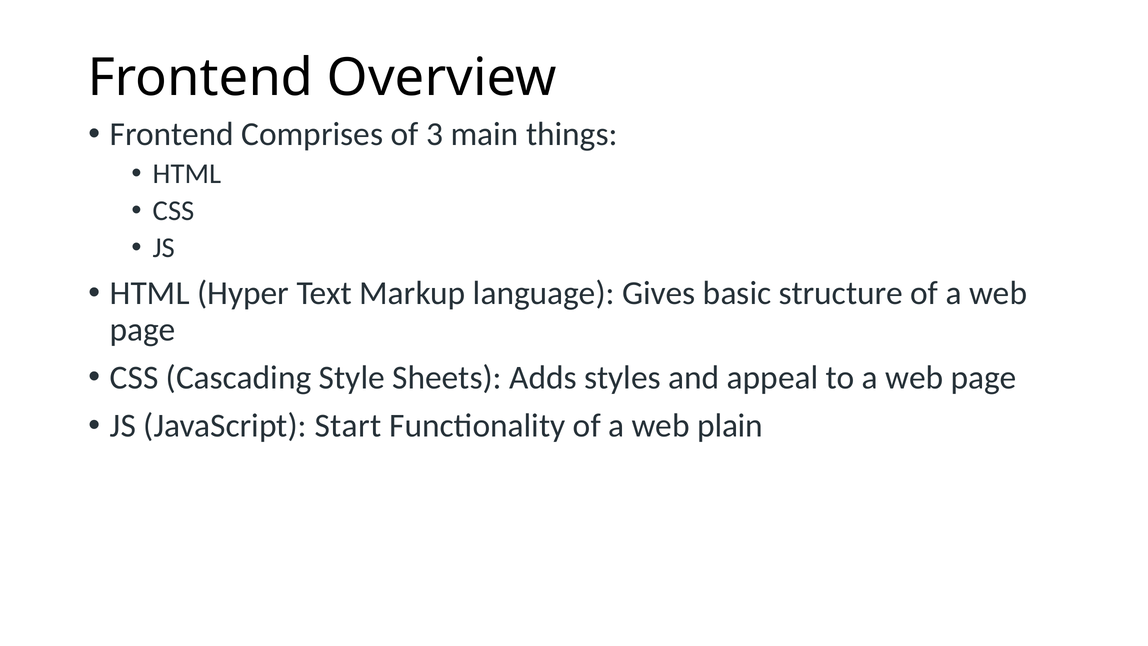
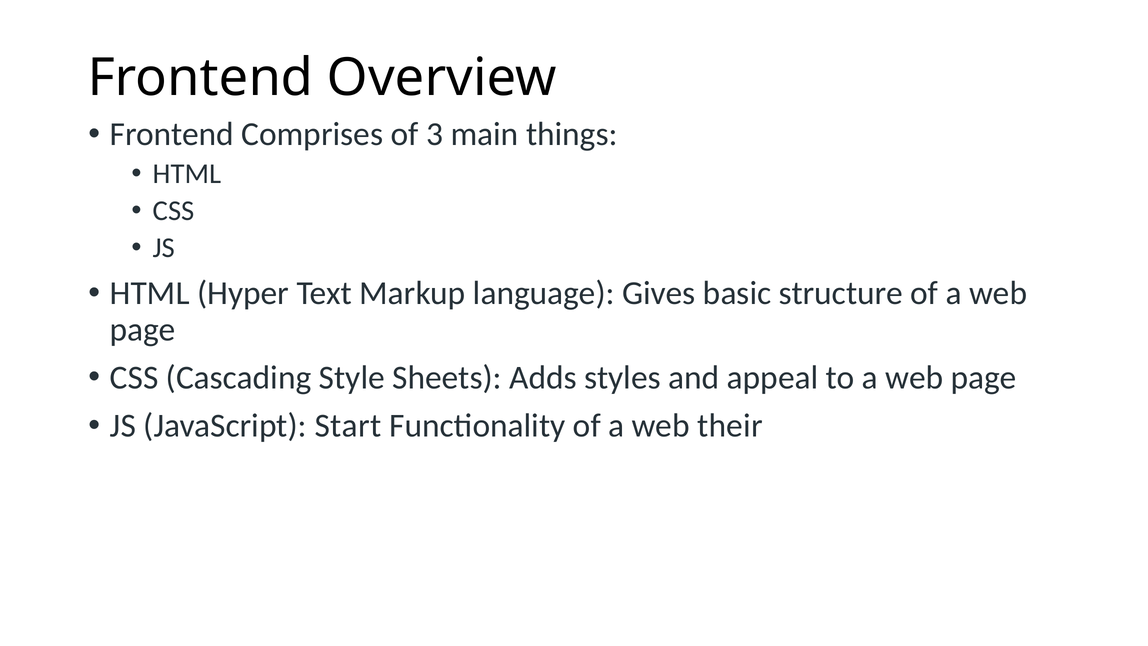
plain: plain -> their (730, 426)
